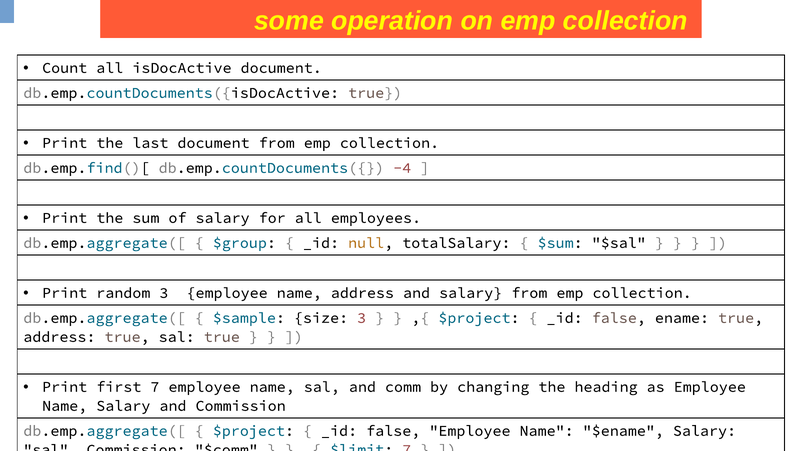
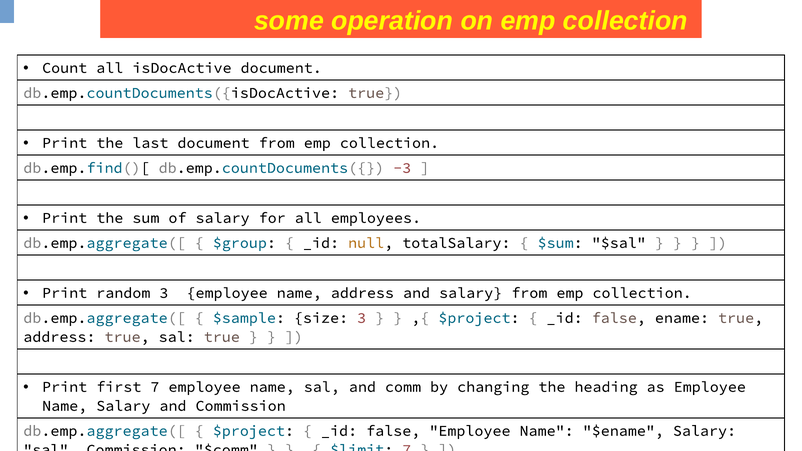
-4: -4 -> -3 (402, 168)
